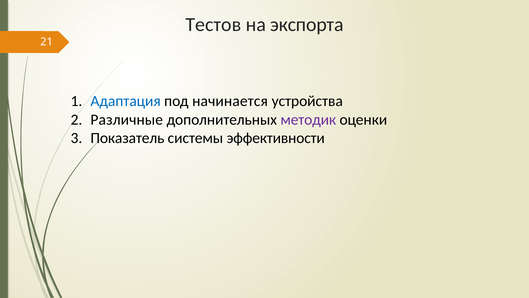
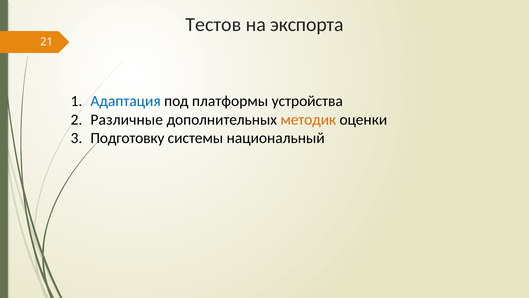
начинается: начинается -> платформы (230, 101)
методик colour: purple -> orange (308, 119)
Показатель: Показатель -> Подготовку (127, 138)
эффективности: эффективности -> национальный (276, 138)
